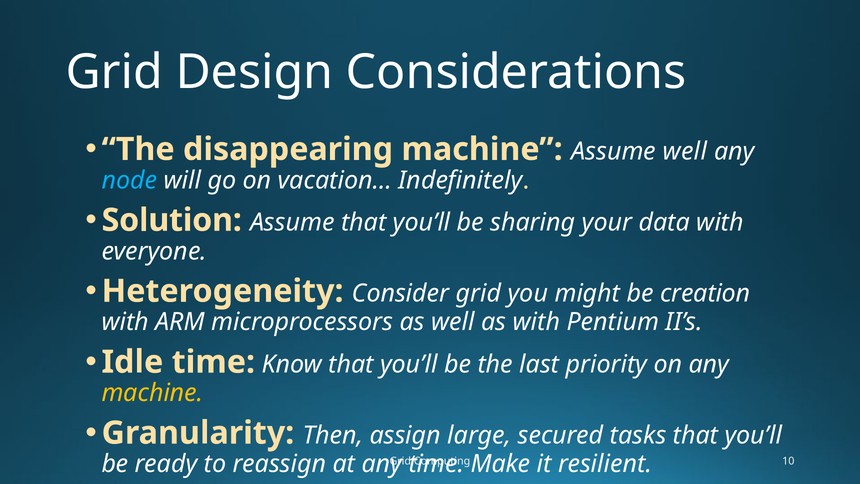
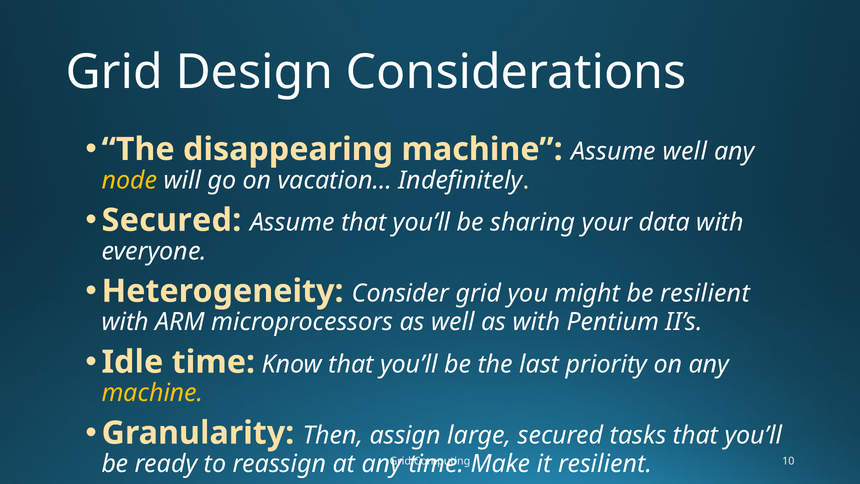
node colour: light blue -> yellow (129, 180)
Solution: Solution -> Secured (171, 220)
be creation: creation -> resilient (705, 293)
